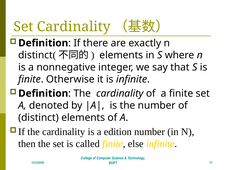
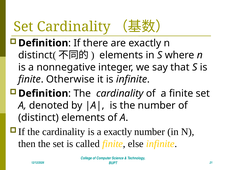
a edition: edition -> exactly (118, 131)
